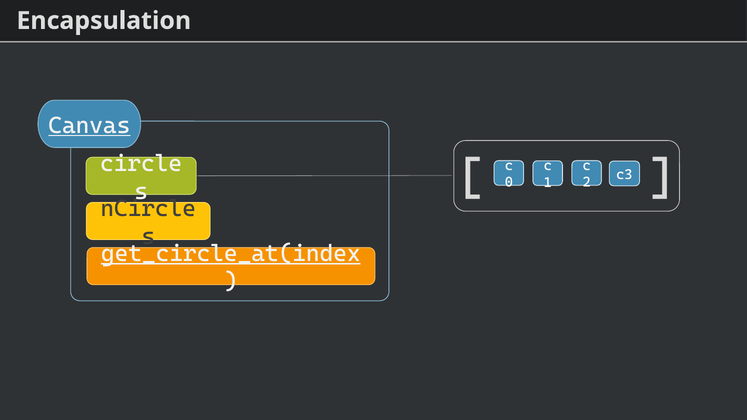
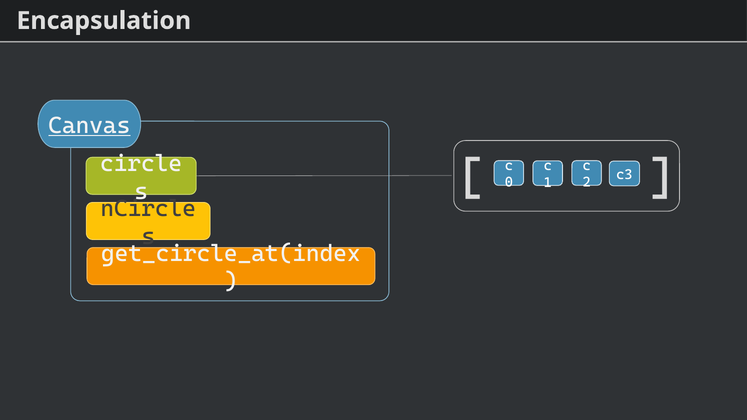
get_circle_at(index underline: present -> none (231, 254)
